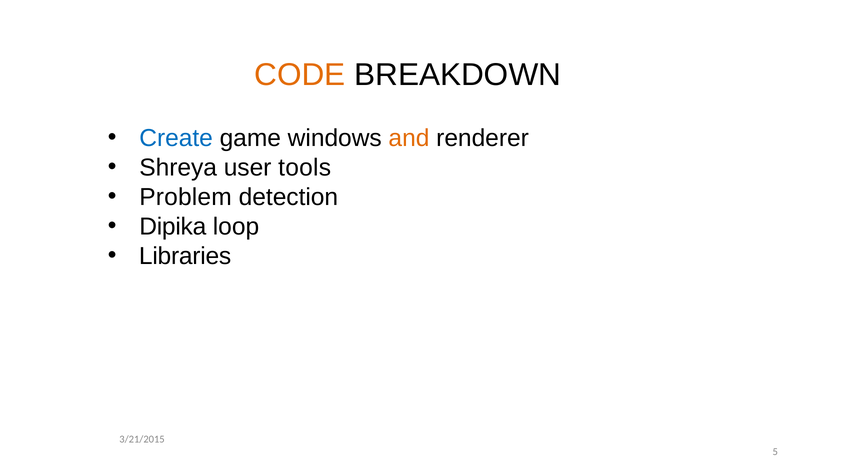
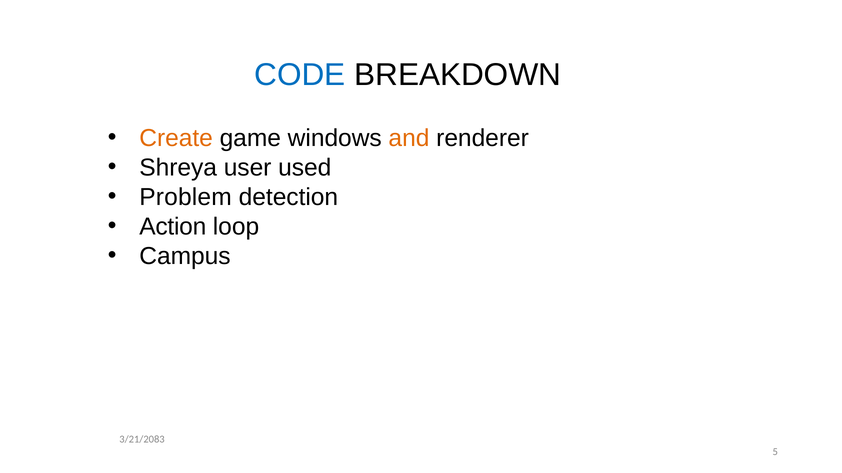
CODE colour: orange -> blue (300, 75)
Create colour: blue -> orange (176, 138)
tools: tools -> used (305, 168)
Dipika: Dipika -> Action (173, 227)
Libraries: Libraries -> Campus (185, 256)
3/21/2015: 3/21/2015 -> 3/21/2083 (142, 440)
